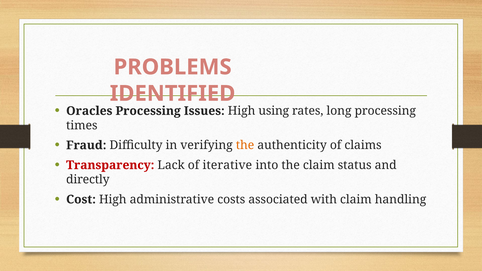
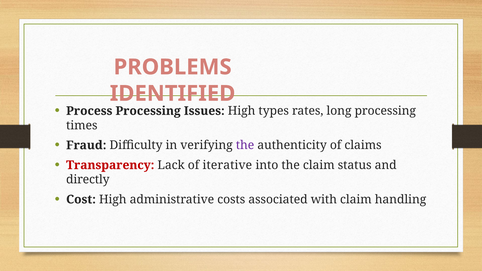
Oracles: Oracles -> Process (89, 111)
using: using -> types (274, 111)
the colour: orange -> purple (245, 145)
